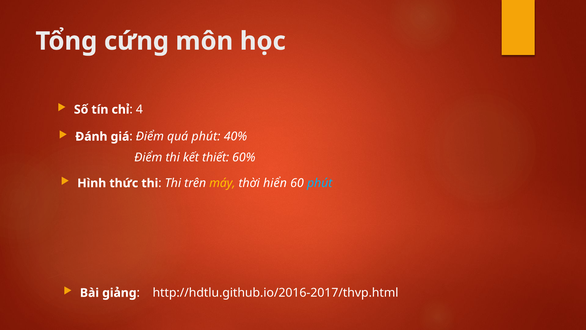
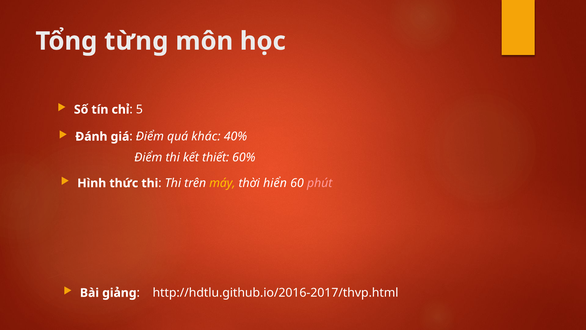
cứng: cứng -> từng (136, 41)
4: 4 -> 5 (139, 109)
quá phút: phút -> khác (206, 136)
phút colour: light blue -> pink (320, 183)
